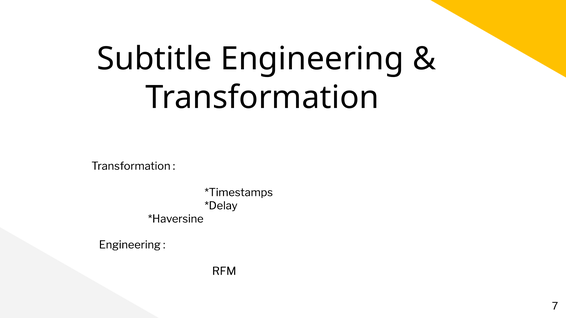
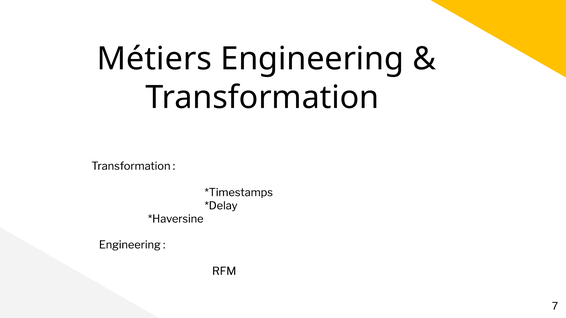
Subtitle: Subtitle -> Métiers (154, 59)
